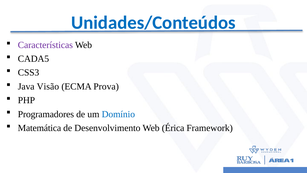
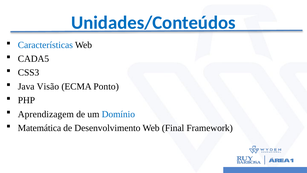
Características colour: purple -> blue (45, 45)
Prova: Prova -> Ponto (106, 86)
Programadores: Programadores -> Aprendizagem (46, 114)
Érica: Érica -> Final (173, 128)
